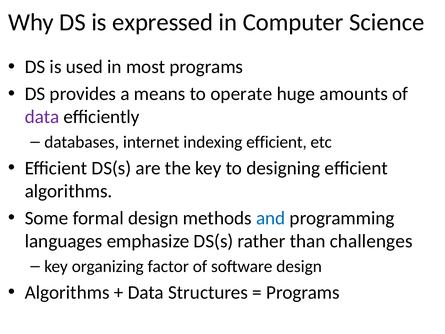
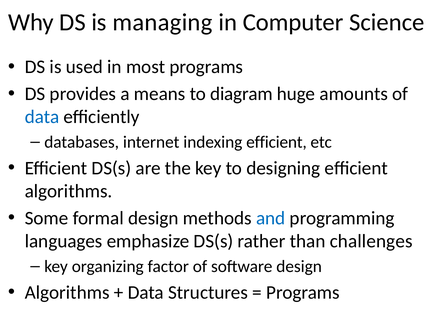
expressed: expressed -> managing (162, 22)
operate: operate -> diagram (241, 94)
data colour: purple -> blue (42, 117)
